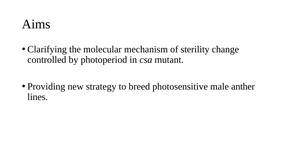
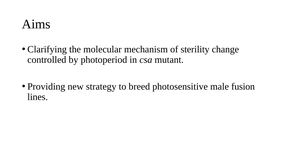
anther: anther -> fusion (243, 86)
